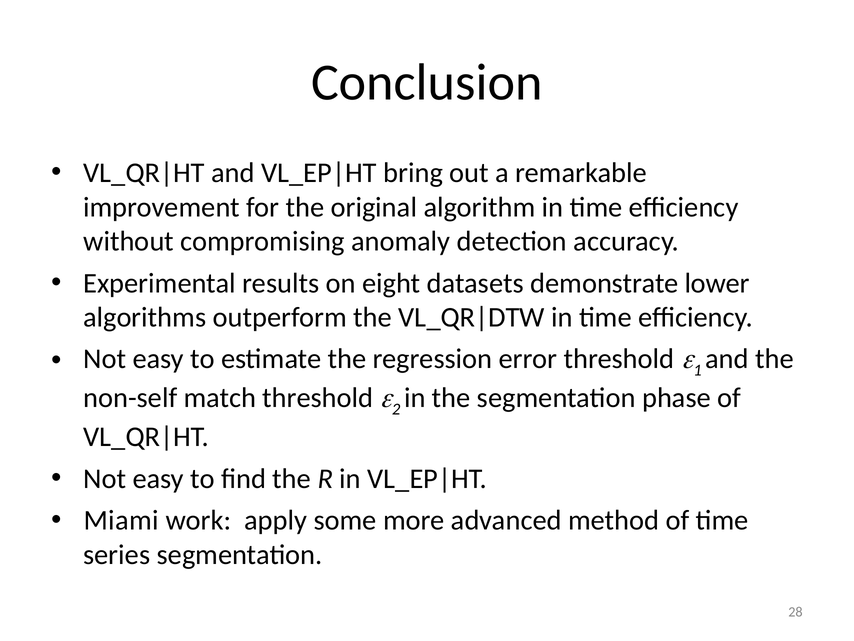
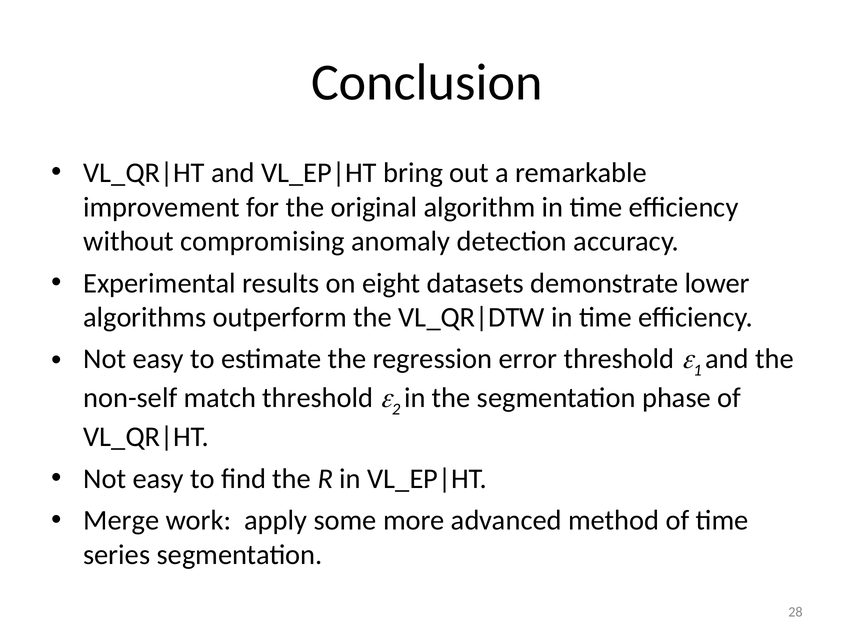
Miami: Miami -> Merge (121, 520)
